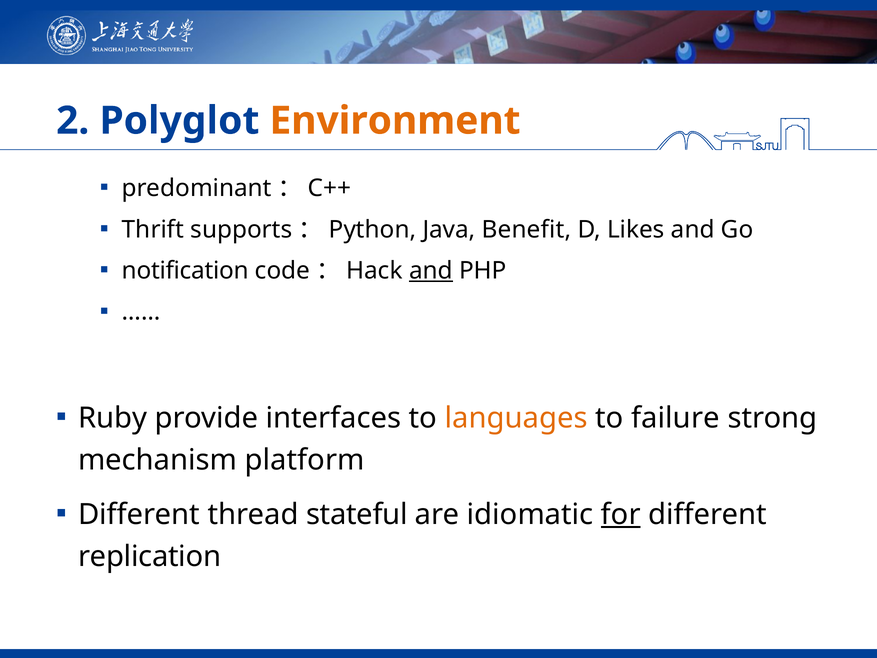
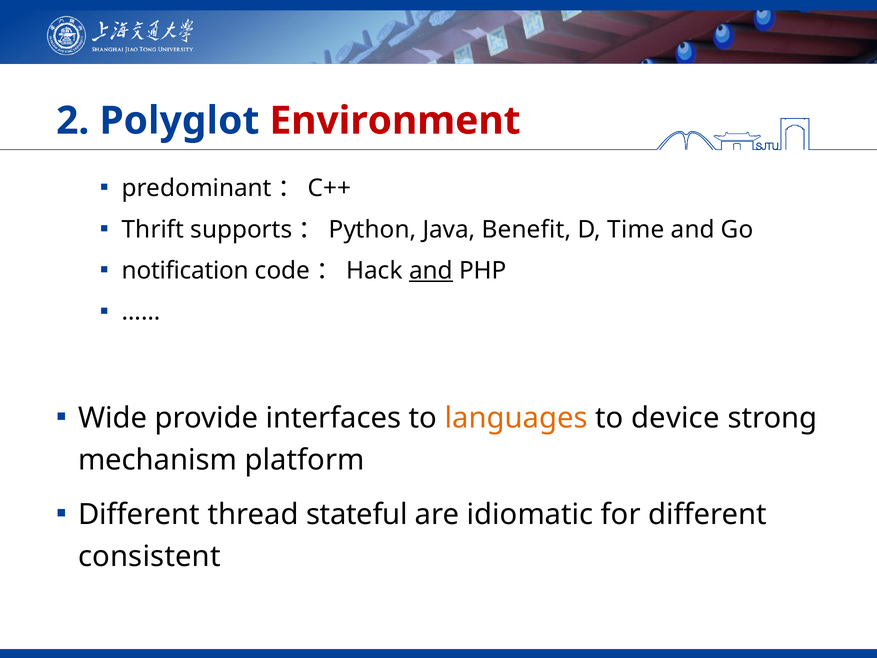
Environment colour: orange -> red (395, 121)
Likes: Likes -> Time (636, 229)
Ruby: Ruby -> Wide (113, 418)
failure: failure -> device (675, 418)
for underline: present -> none (621, 514)
replication: replication -> consistent (149, 556)
